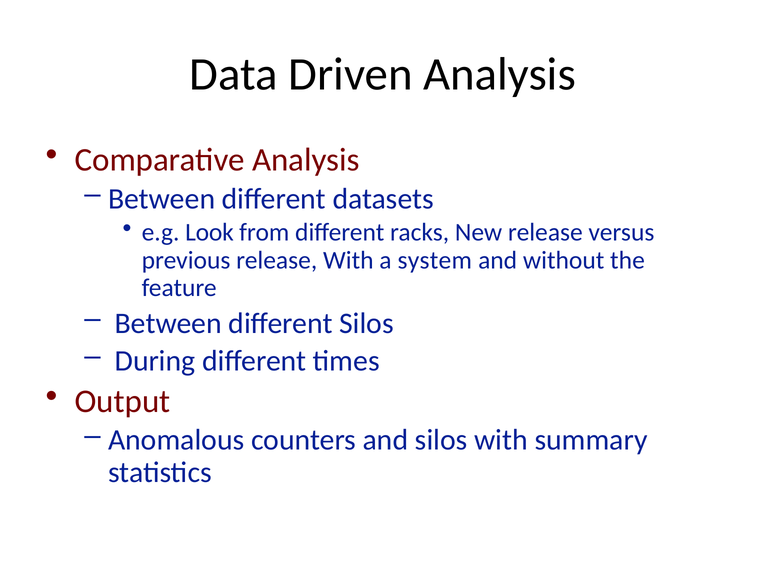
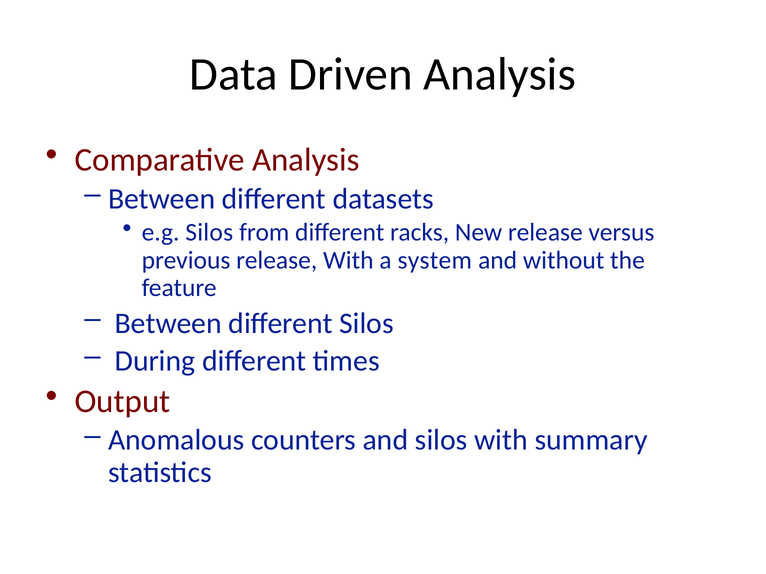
e.g Look: Look -> Silos (209, 233)
